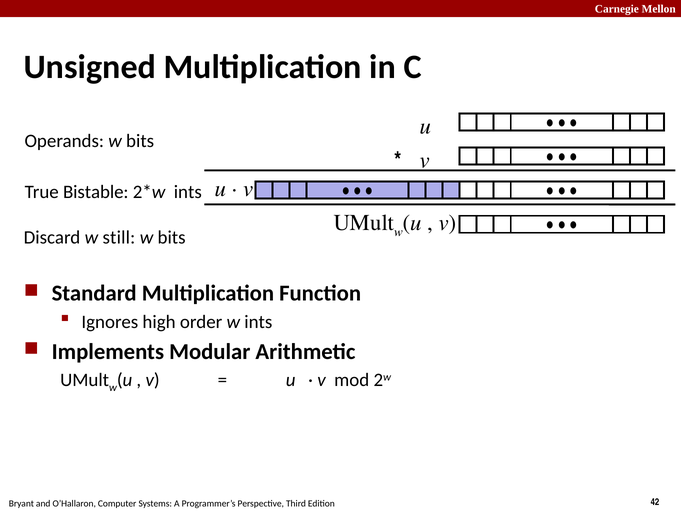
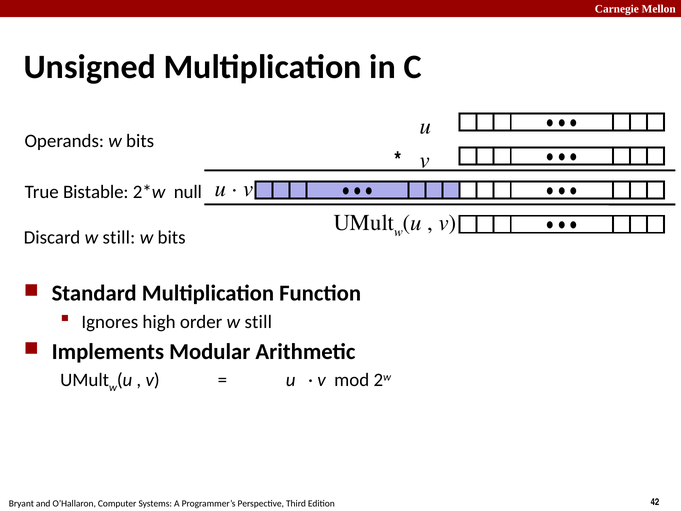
ints: ints -> null (188, 192)
order w ints: ints -> still (258, 322)
